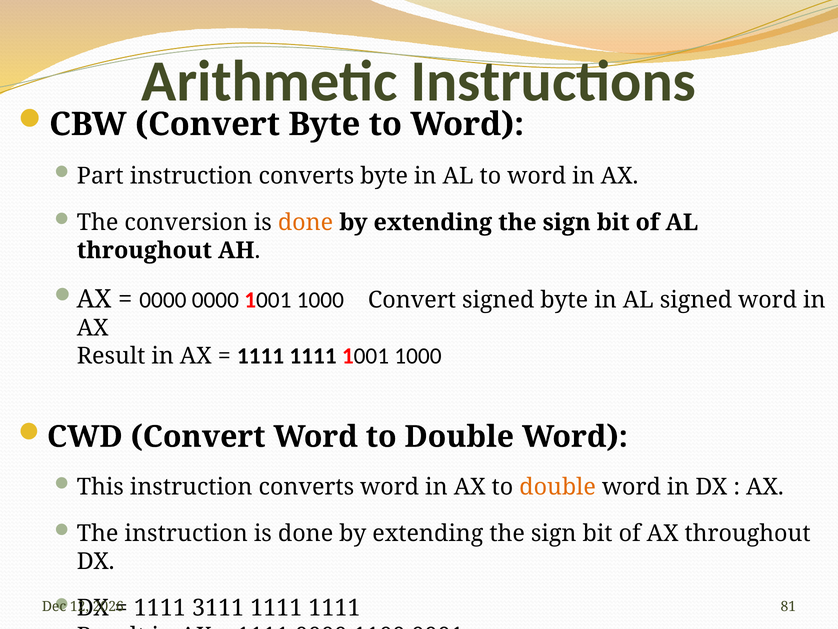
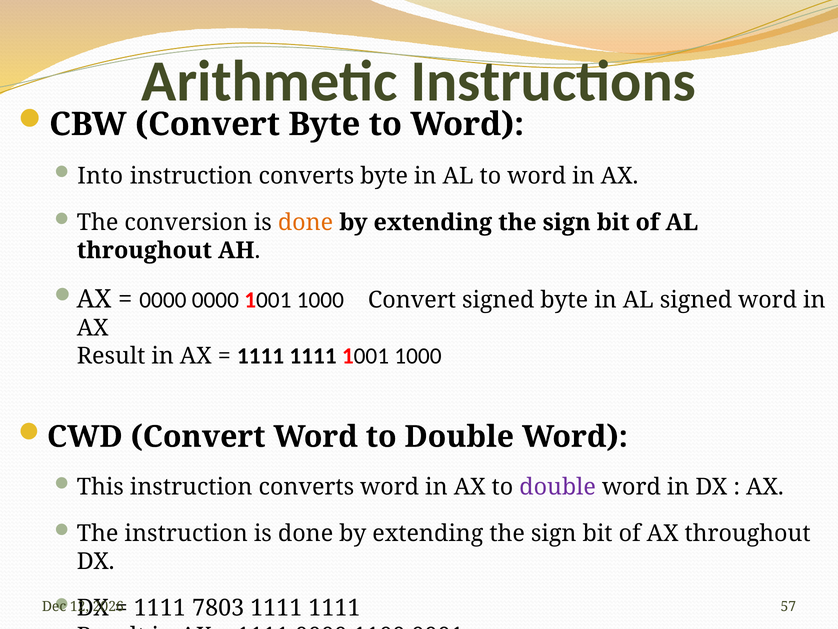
Part: Part -> Into (100, 176)
double colour: orange -> purple (558, 487)
3111: 3111 -> 7803 (218, 608)
81: 81 -> 57 (788, 606)
